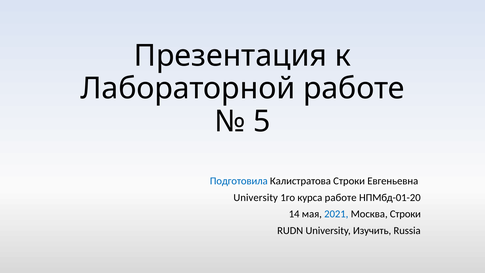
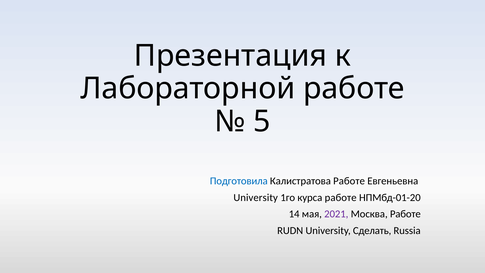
Калистратова Строки: Строки -> Работе (349, 181)
2021 colour: blue -> purple (336, 214)
Москва Строки: Строки -> Работе (405, 214)
Изучить: Изучить -> Сделать (372, 230)
